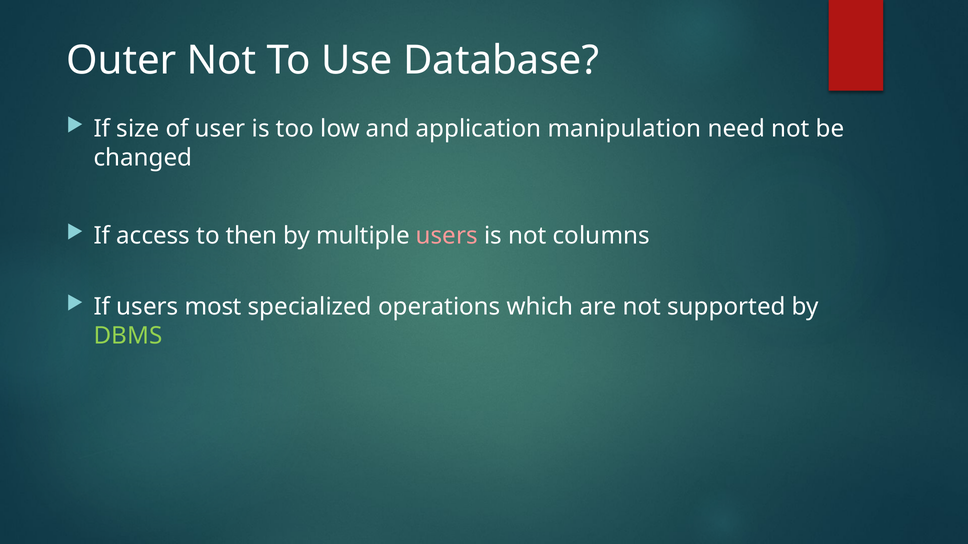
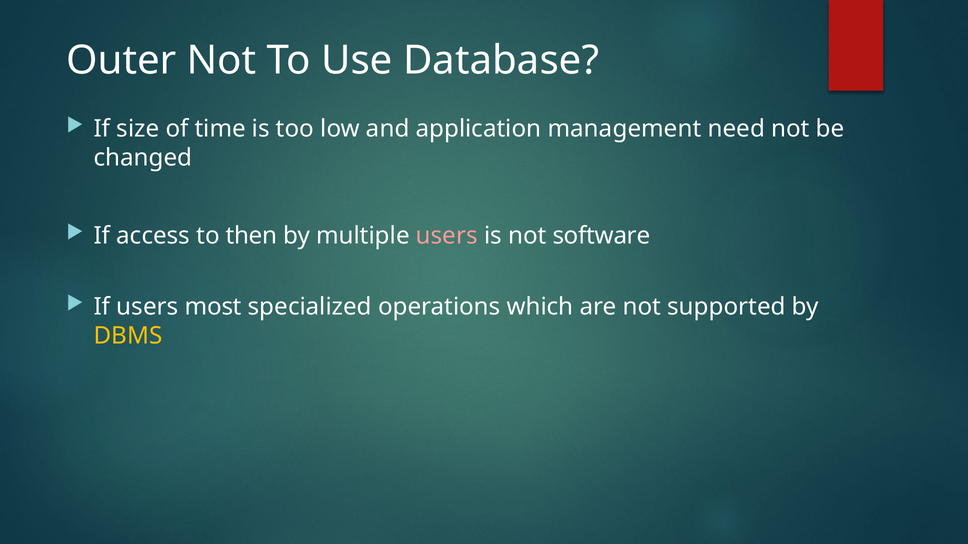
user: user -> time (220, 129)
manipulation: manipulation -> management (625, 129)
columns: columns -> software (601, 236)
DBMS colour: light green -> yellow (128, 336)
